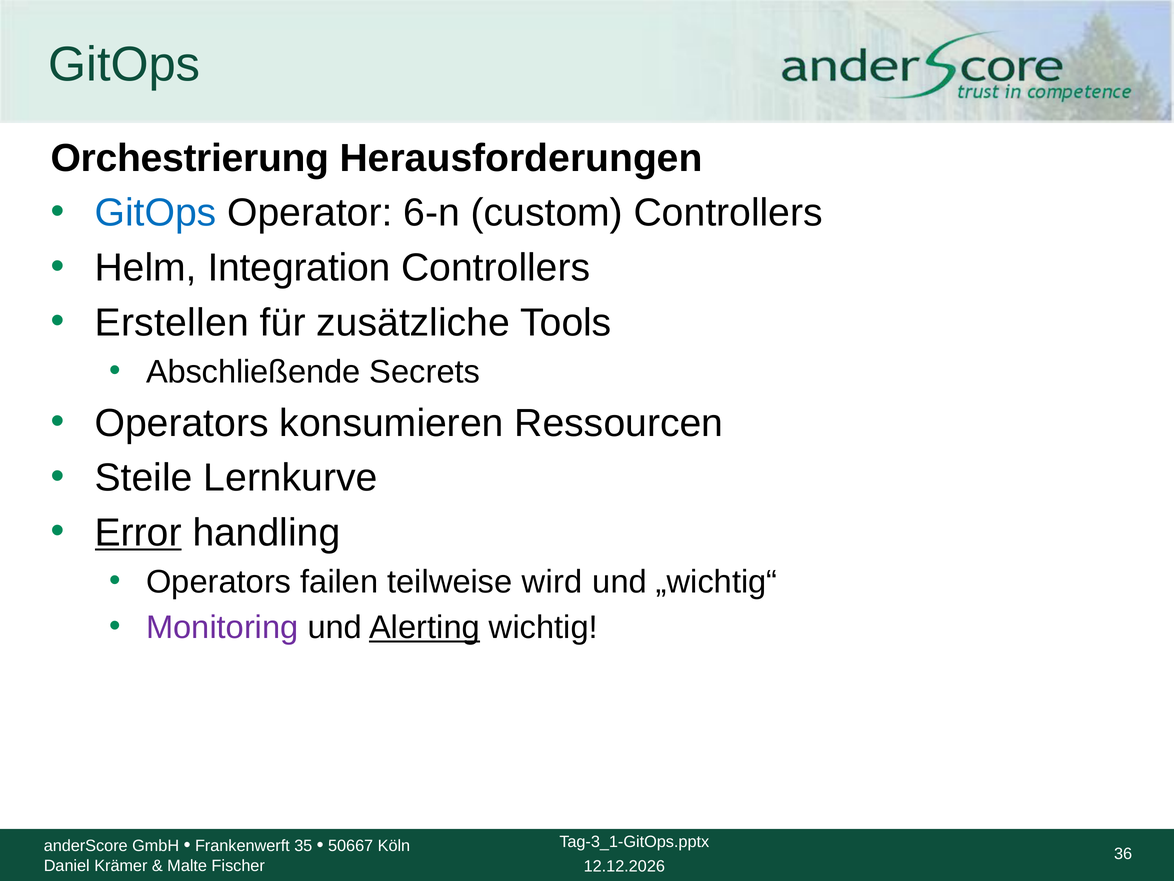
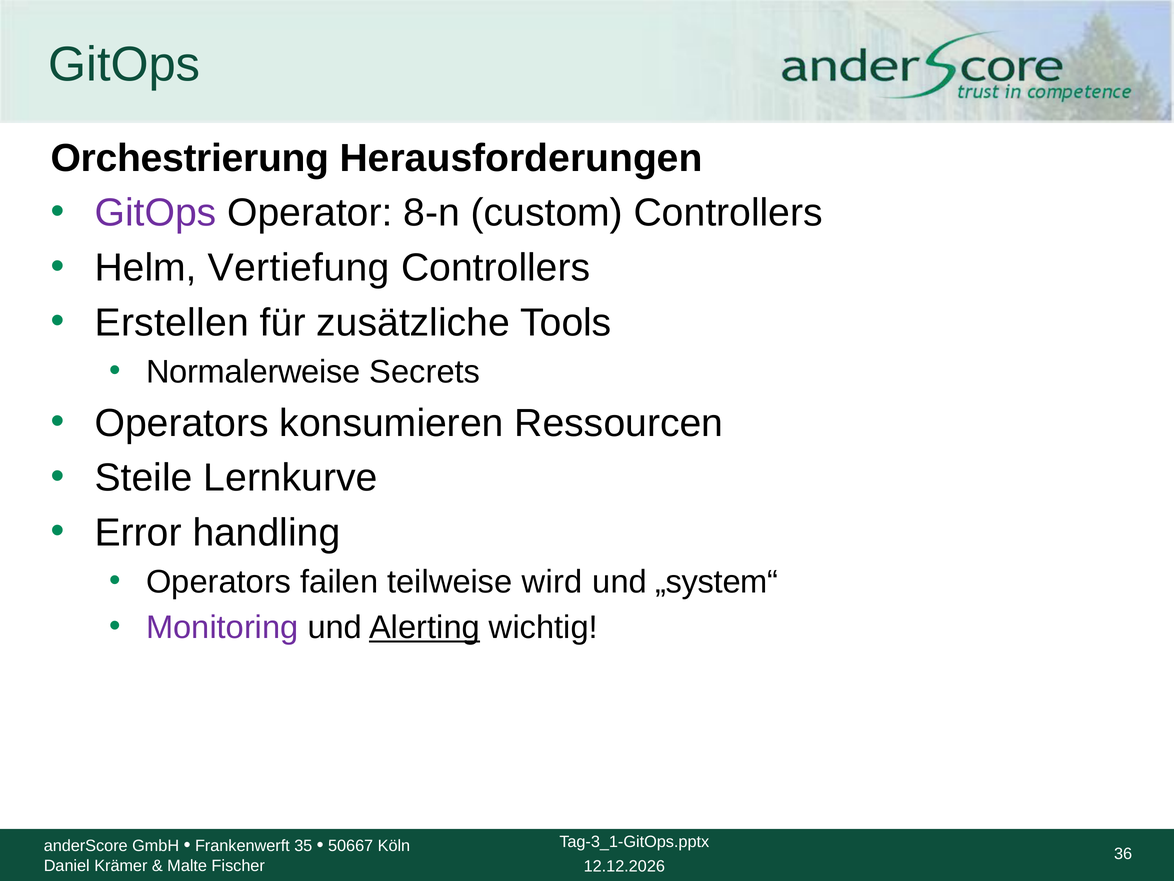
GitOps colour: blue -> purple (156, 213)
6-n: 6-n -> 8-n (432, 213)
Integration: Integration -> Vertiefung (299, 268)
Abschließende: Abschließende -> Normalerweise (253, 372)
Error underline: present -> none (138, 532)
„wichtig“: „wichtig“ -> „system“ (717, 581)
